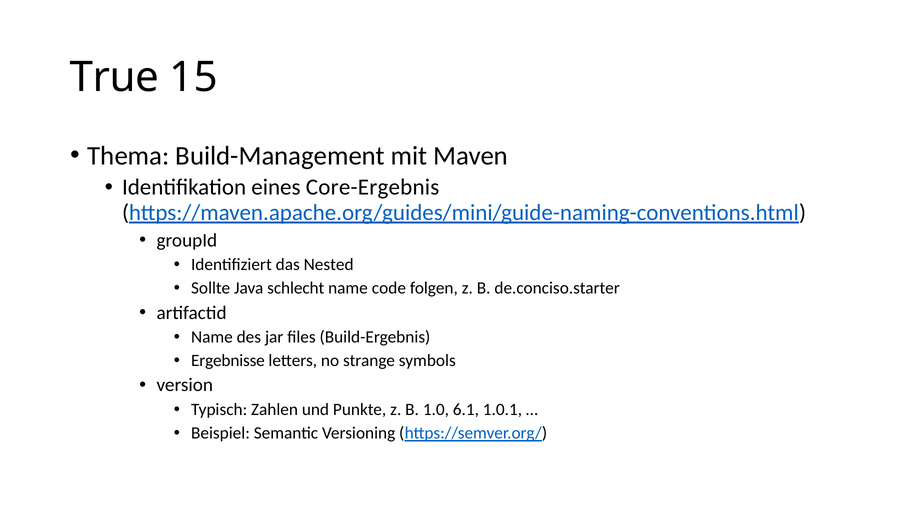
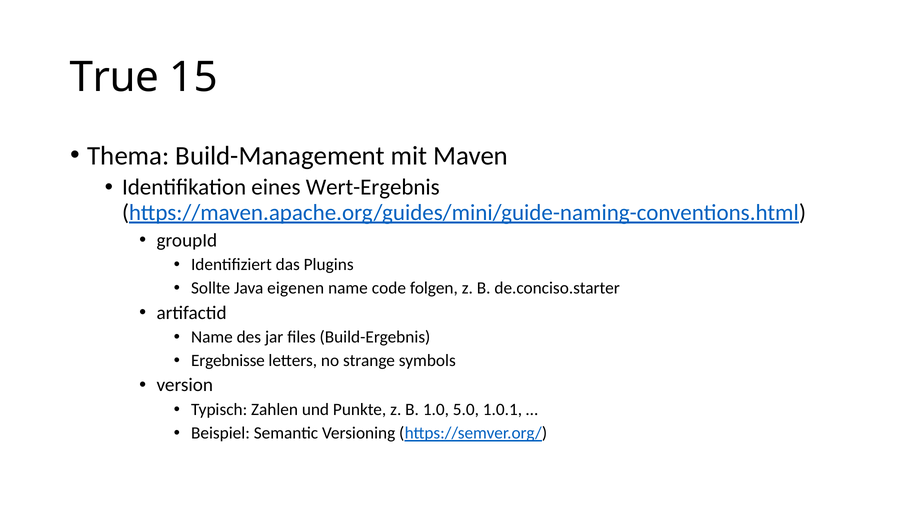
Core-Ergebnis: Core-Ergebnis -> Wert-Ergebnis (373, 187)
Nested: Nested -> Plugins (329, 265)
schlecht: schlecht -> eigenen (296, 288)
6.1: 6.1 -> 5.0 (466, 410)
